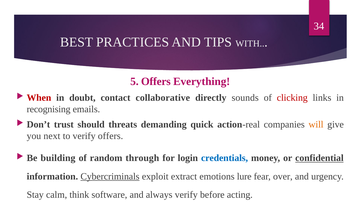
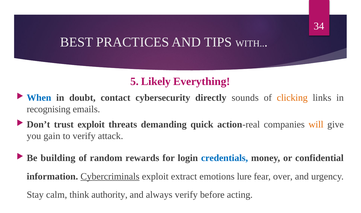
5 Offers: Offers -> Likely (156, 82)
When colour: red -> blue (39, 98)
collaborative: collaborative -> cybersecurity (163, 98)
clicking colour: red -> orange (292, 98)
trust should: should -> exploit (91, 124)
next: next -> gain (52, 136)
verify offers: offers -> attack (111, 136)
through: through -> rewards (142, 158)
confidential underline: present -> none (319, 158)
software: software -> authority (109, 195)
